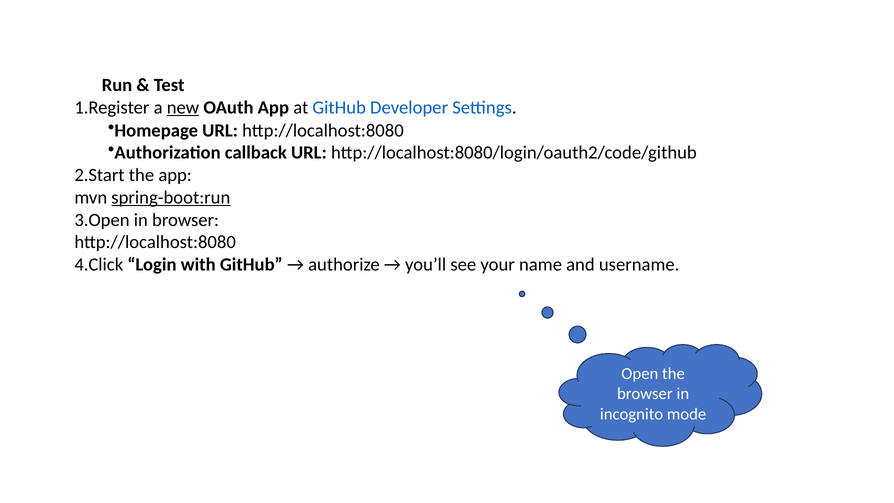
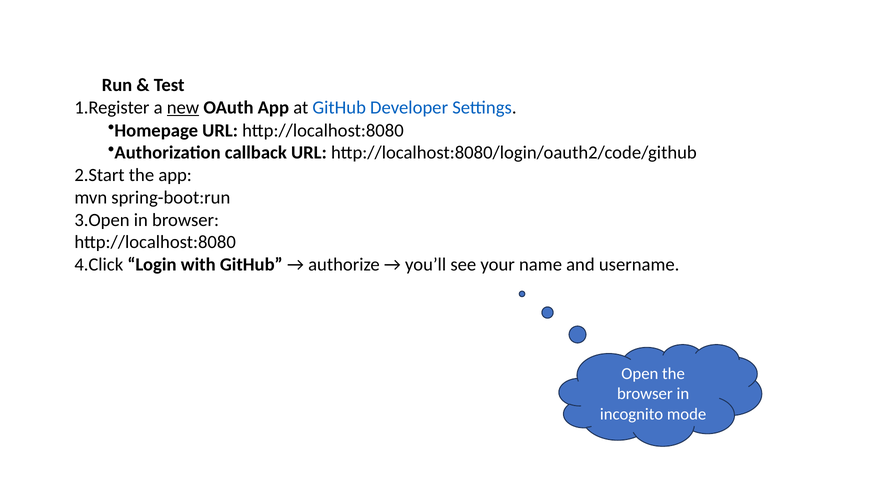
spring-boot:run underline: present -> none (171, 197)
